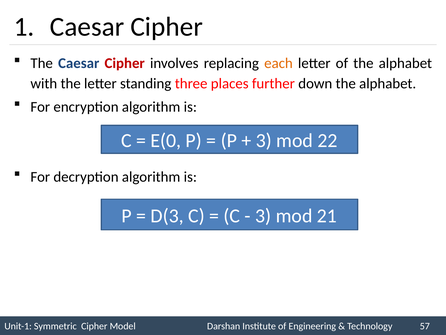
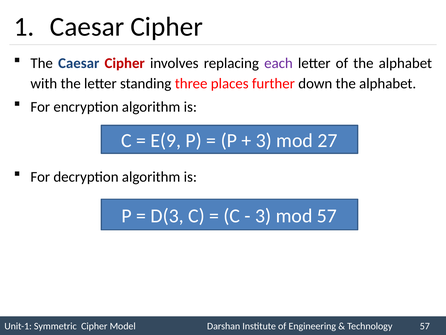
each colour: orange -> purple (278, 63)
E(0: E(0 -> E(9 (166, 141)
22: 22 -> 27 (327, 141)
mod 21: 21 -> 57 (327, 216)
